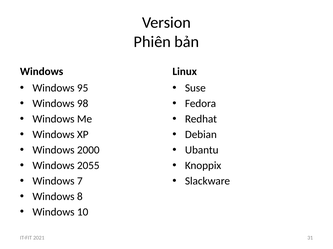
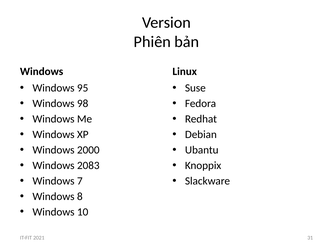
2055: 2055 -> 2083 (88, 166)
